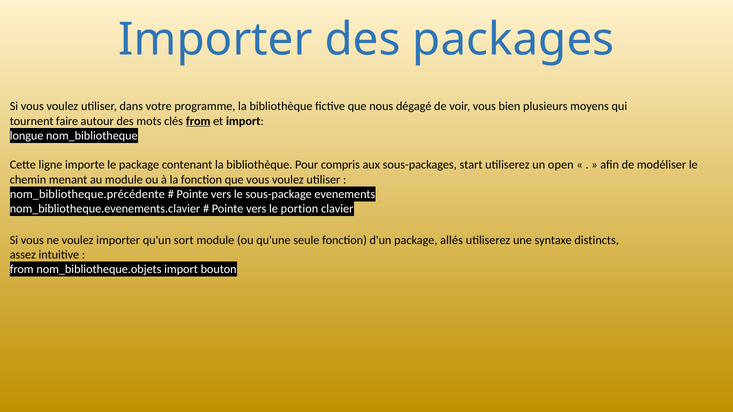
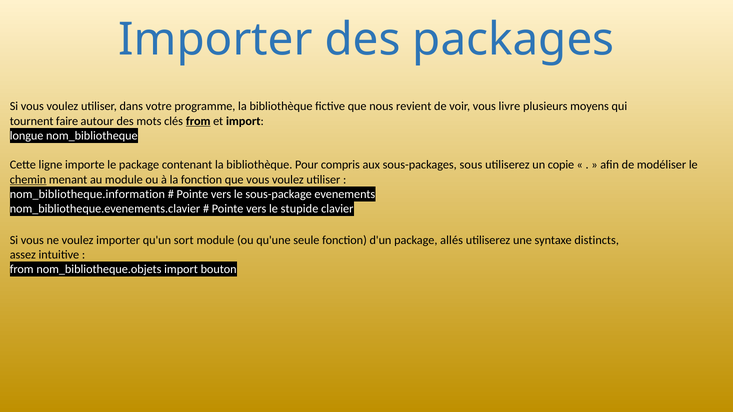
dégagé: dégagé -> revient (414, 106)
bien: bien -> livre (509, 106)
start: start -> sous (471, 165)
open: open -> copie (561, 165)
chemin underline: none -> present (28, 180)
nom_bibliotheque.précédente: nom_bibliotheque.précédente -> nom_bibliotheque.information (87, 194)
portion: portion -> stupide (300, 209)
